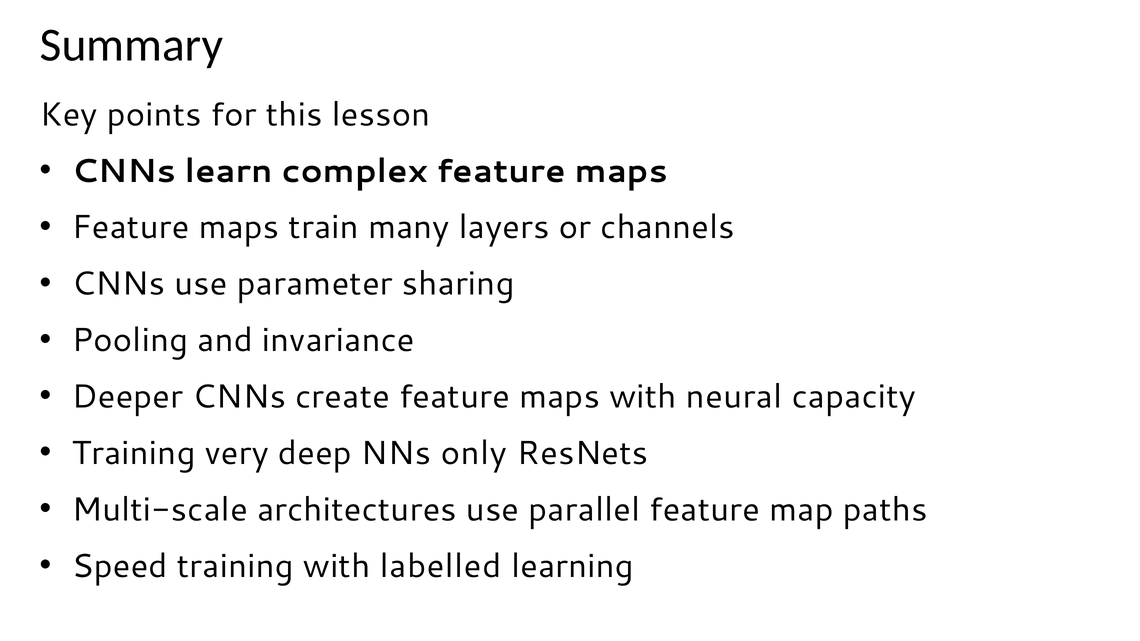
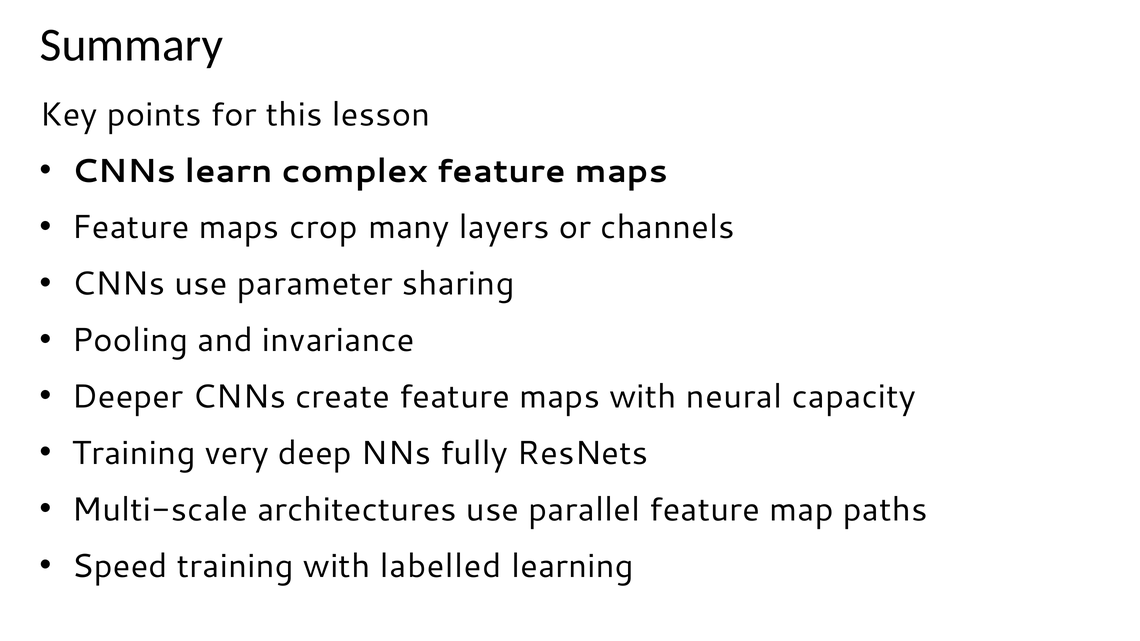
train: train -> crop (324, 228)
only: only -> fully (474, 453)
